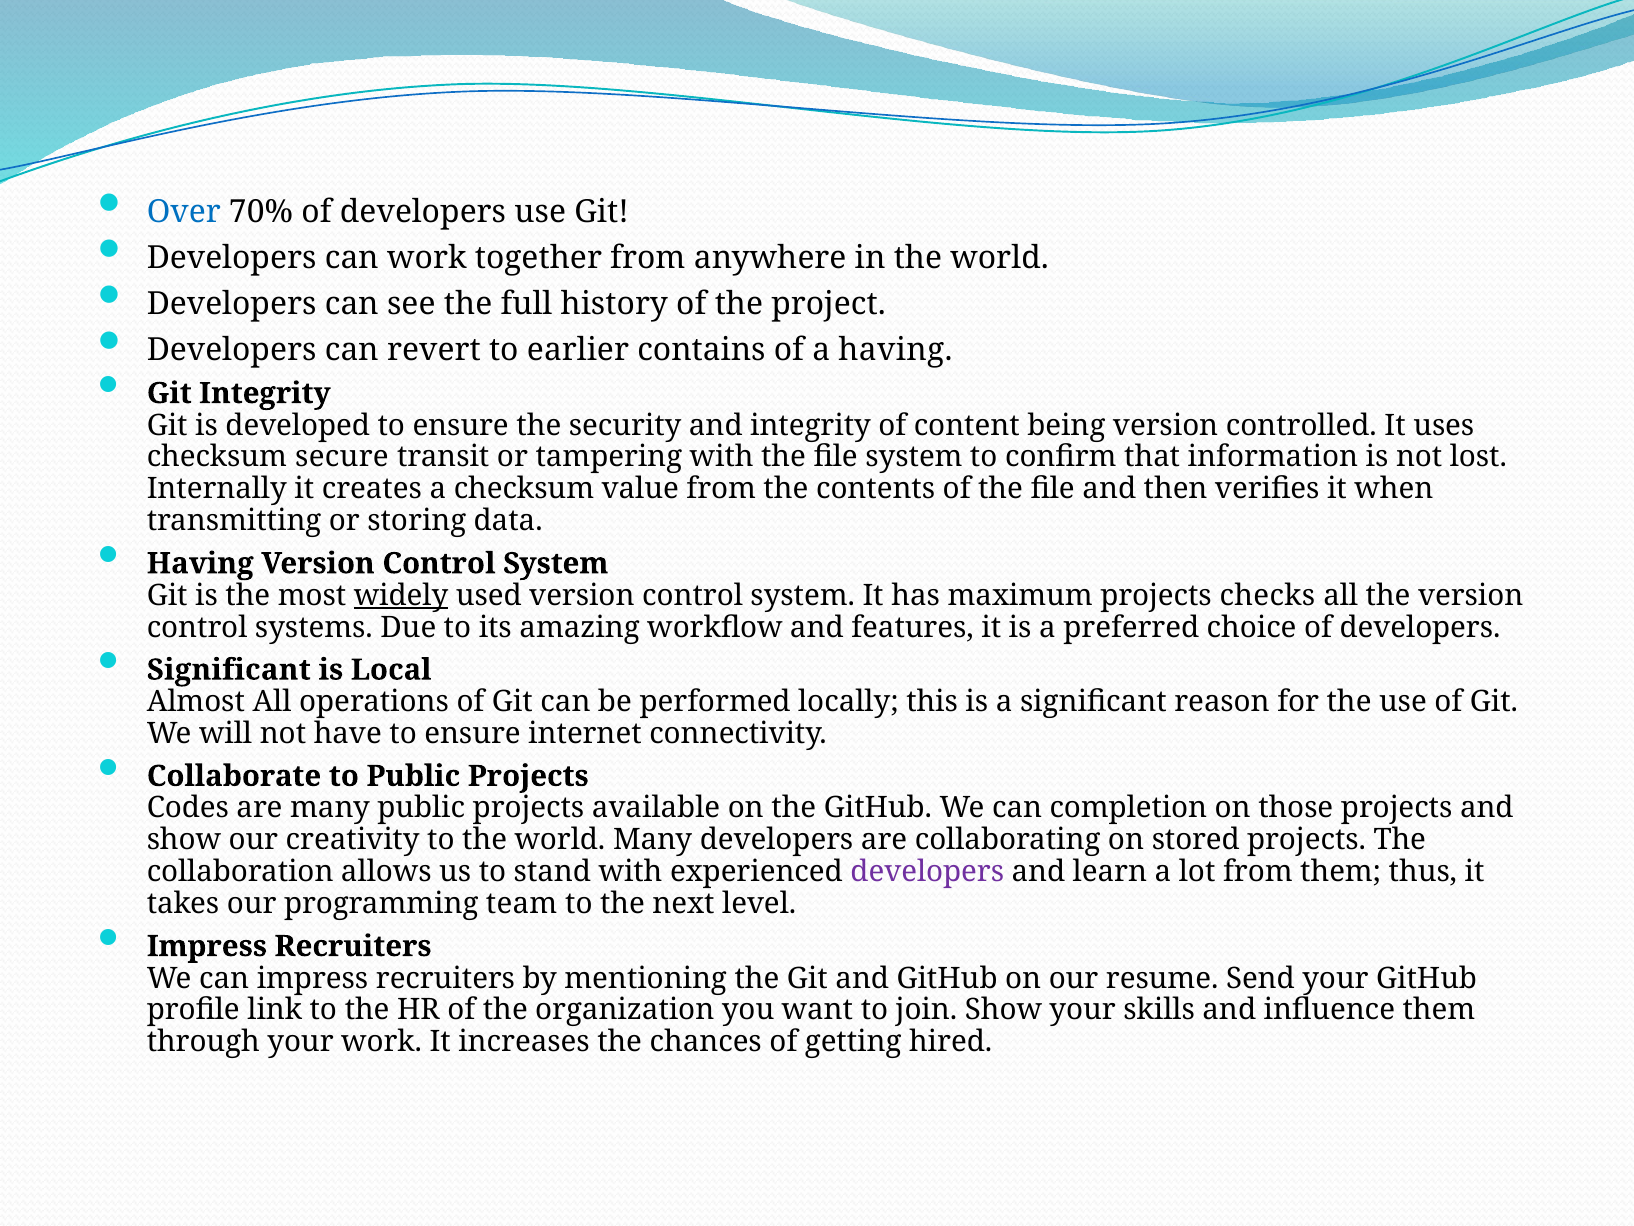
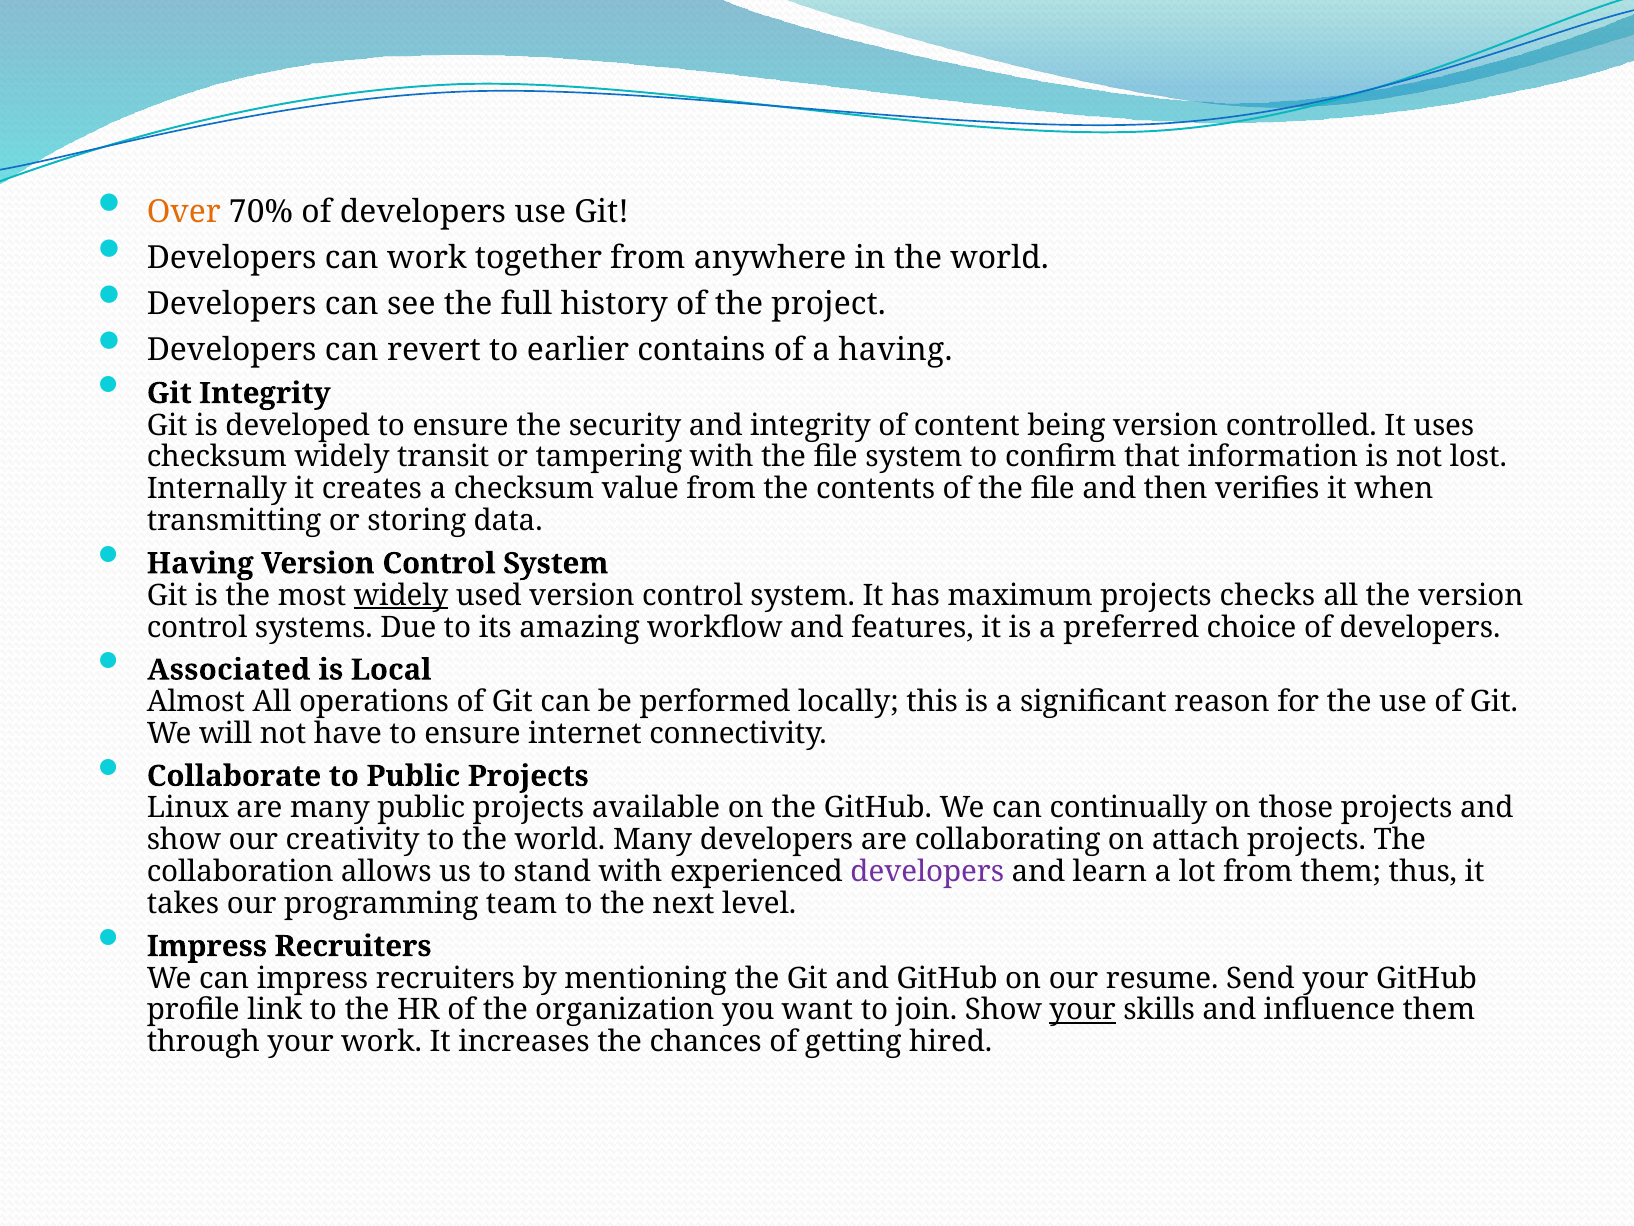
Over colour: blue -> orange (184, 212)
checksum secure: secure -> widely (342, 457)
Significant: Significant -> Associated (229, 670)
Codes: Codes -> Linux (188, 808)
completion: completion -> continually (1128, 808)
stored: stored -> attach (1196, 840)
your underline: none -> present (1083, 1010)
